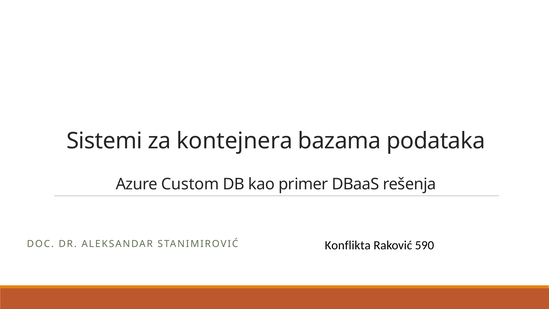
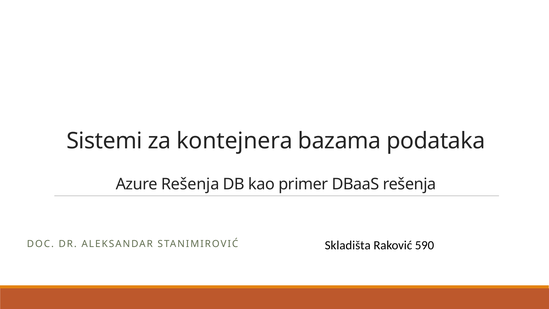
Azure Custom: Custom -> Rešenja (190, 184)
Konflikta: Konflikta -> Skladišta (348, 245)
